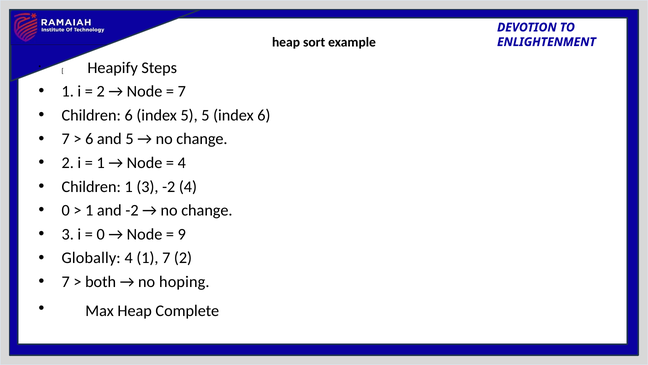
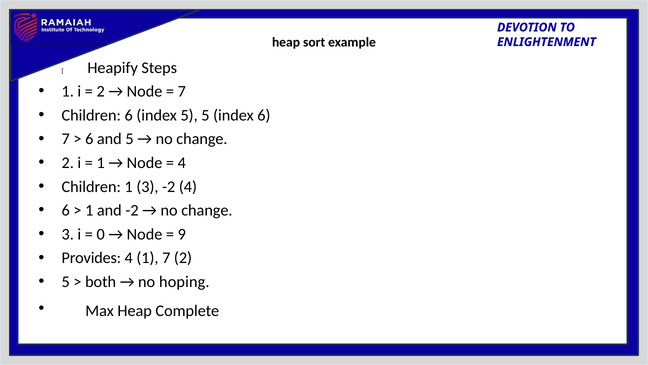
0: 0 -> 6 (66, 210)
Globally: Globally -> Provides (91, 258)
7: 7 -> 5 (66, 282)
